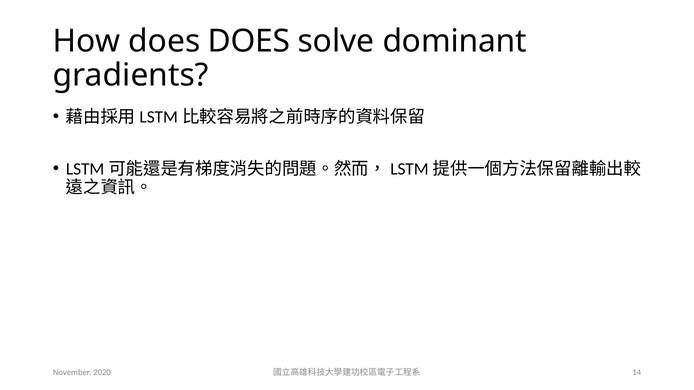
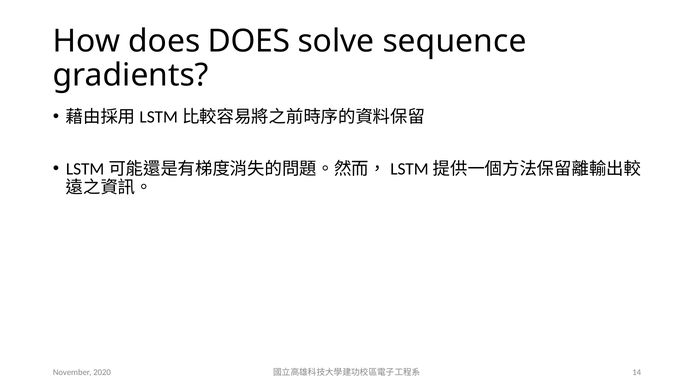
dominant: dominant -> sequence (455, 41)
